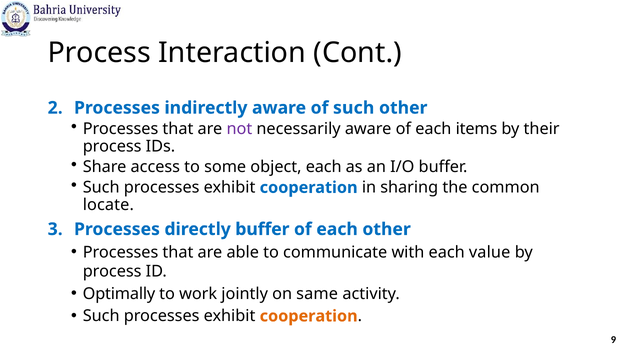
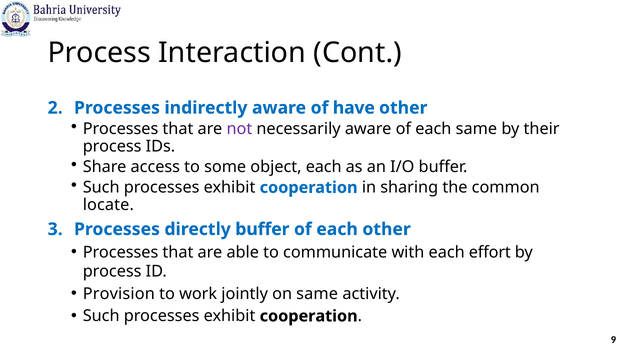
of such: such -> have (354, 108)
each items: items -> same (476, 129)
value: value -> effort (490, 252)
Optimally: Optimally -> Provision (119, 293)
cooperation colour: orange -> black (309, 316)
